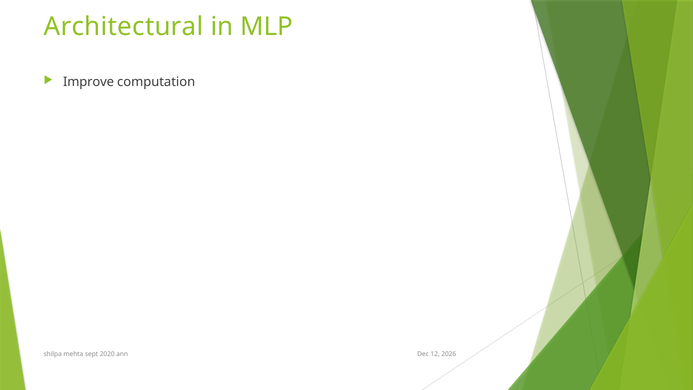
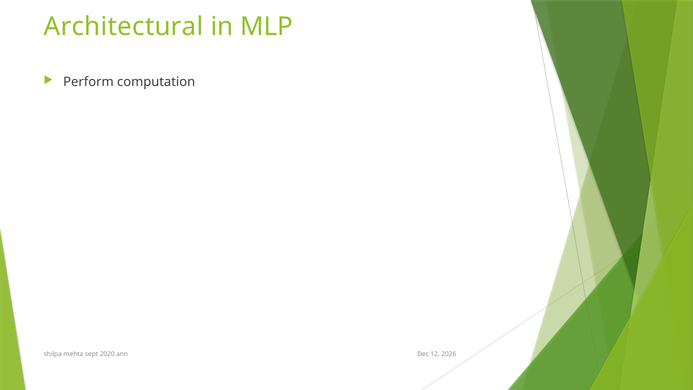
Improve: Improve -> Perform (88, 82)
